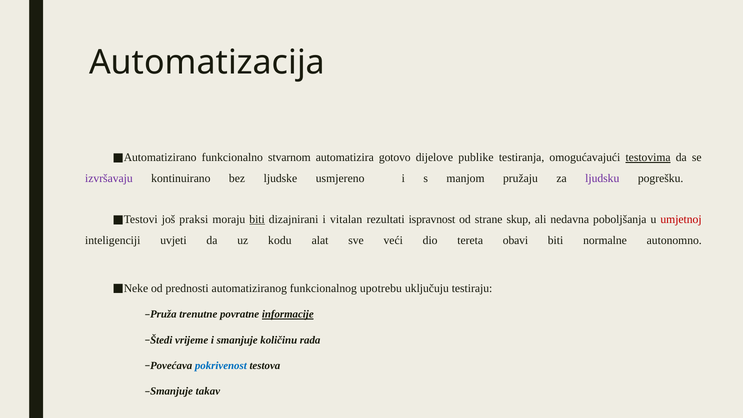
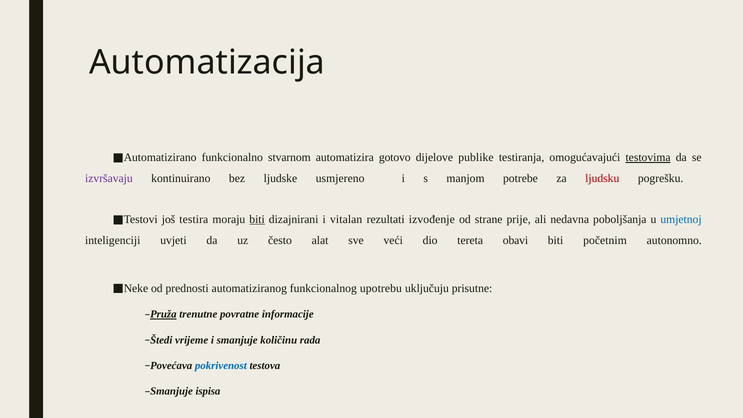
pružaju: pružaju -> potrebe (520, 178)
ljudsku colour: purple -> red (602, 178)
praksi: praksi -> testira (194, 219)
ispravnost: ispravnost -> izvođenje (432, 219)
skup: skup -> prije (519, 219)
umjetnoj colour: red -> blue (681, 219)
kodu: kodu -> često (280, 240)
normalne: normalne -> početnim (605, 240)
testiraju: testiraju -> prisutne (472, 288)
Pruža underline: none -> present (163, 314)
informacije underline: present -> none (288, 314)
takav: takav -> ispisa (208, 391)
